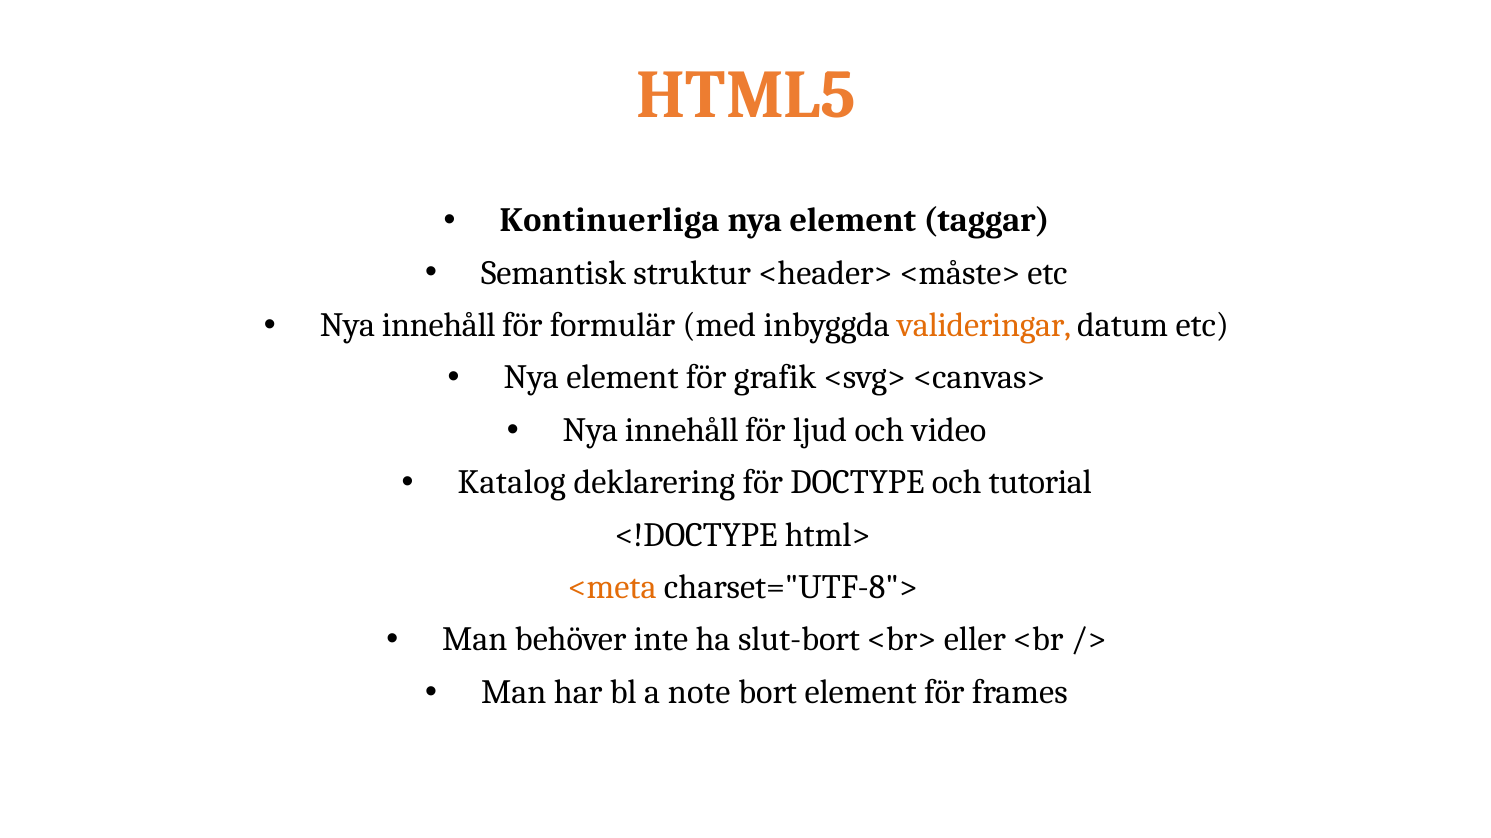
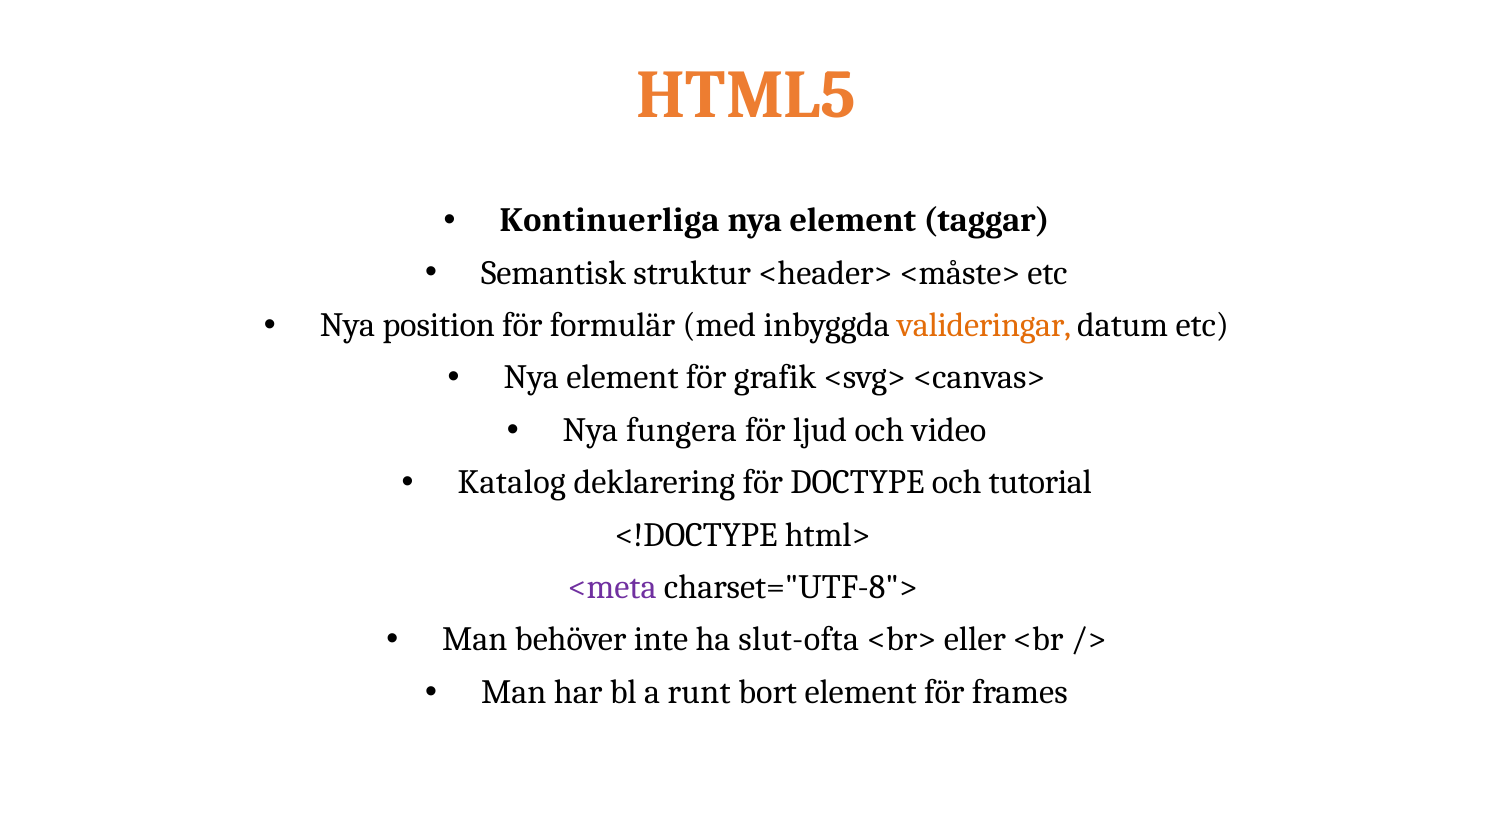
innehåll: innehåll -> position (439, 326)
innehåll: innehåll -> fungera (681, 430)
<meta colour: orange -> purple (612, 588)
slut-bort: slut-bort -> slut-ofta (799, 640)
note: note -> runt (699, 693)
